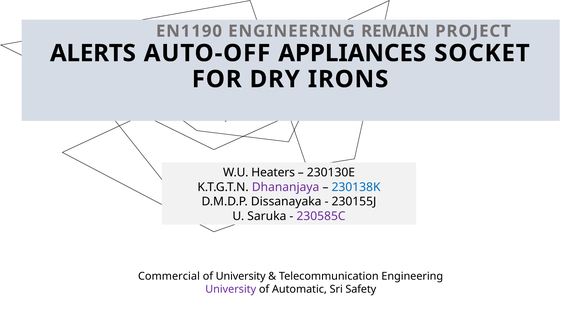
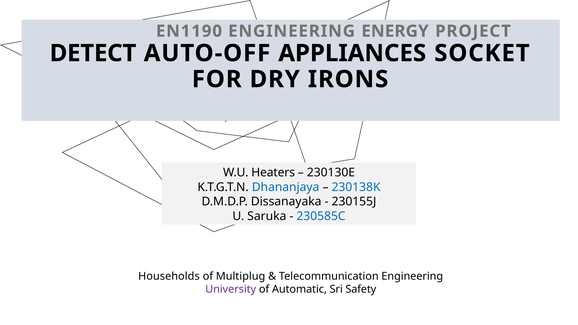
REMAIN: REMAIN -> ENERGY (395, 31)
ALERTS: ALERTS -> DETECT (93, 53)
Dhananjaya colour: purple -> blue (286, 187)
230585C colour: purple -> blue (321, 216)
Commercial: Commercial -> Households (169, 276)
of University: University -> Multiplug (241, 276)
